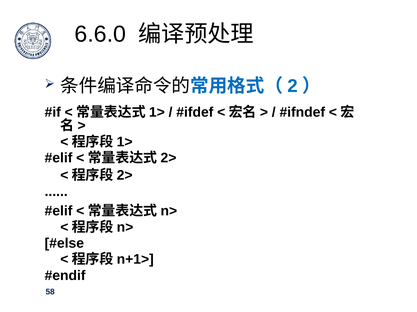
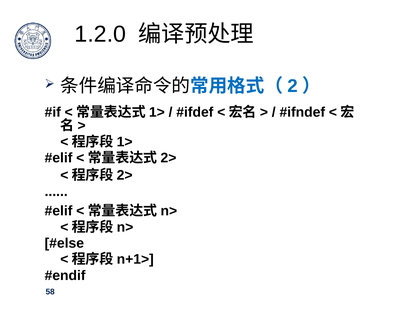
6.6.0: 6.6.0 -> 1.2.0 (100, 34)
